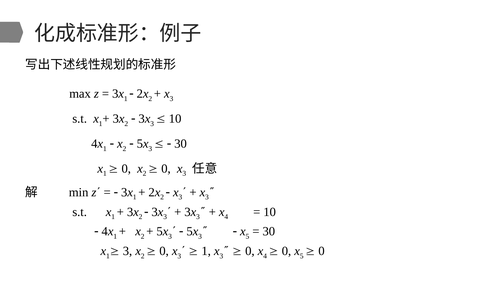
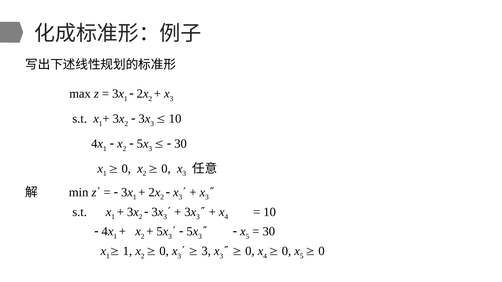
3: 3 -> 1 (128, 251)
1: 1 -> 3 (206, 251)
